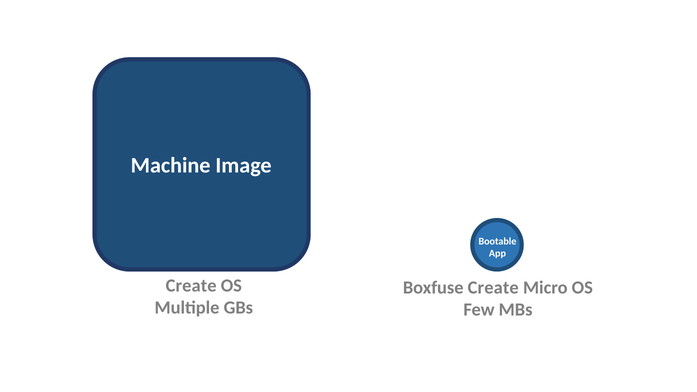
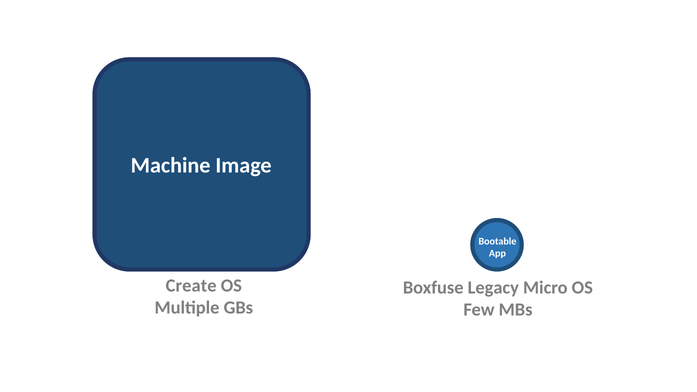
Boxfuse Create: Create -> Legacy (493, 288)
